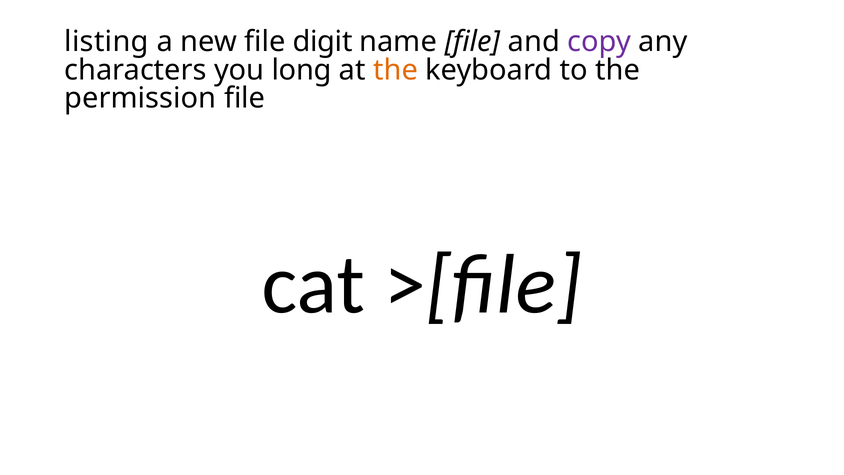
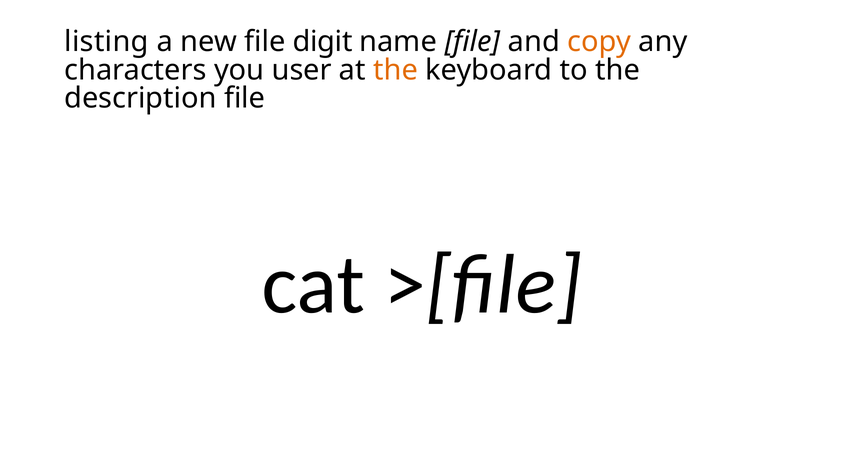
copy colour: purple -> orange (599, 42)
long: long -> user (302, 70)
permission: permission -> description (140, 98)
